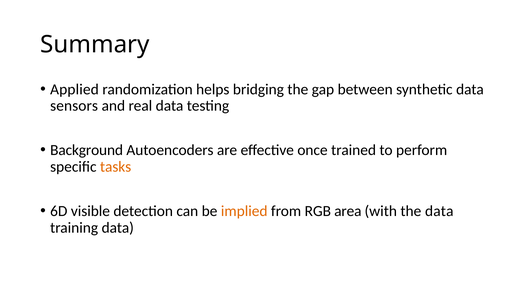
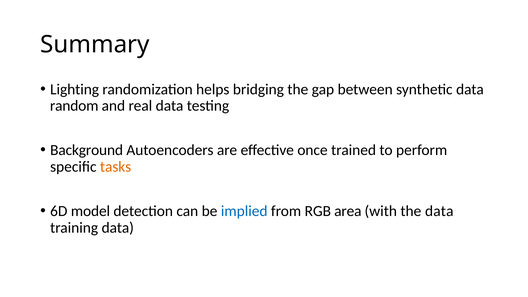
Applied: Applied -> Lighting (75, 89)
sensors: sensors -> random (74, 106)
visible: visible -> model (90, 211)
implied colour: orange -> blue (244, 211)
